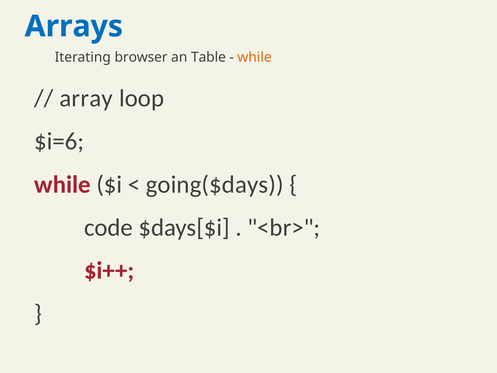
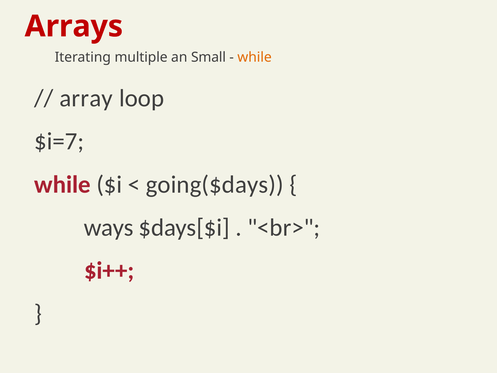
Arrays colour: blue -> red (74, 26)
browser: browser -> multiple (141, 57)
Table: Table -> Small (208, 57)
$i=6: $i=6 -> $i=7 (59, 141)
code: code -> ways (109, 227)
